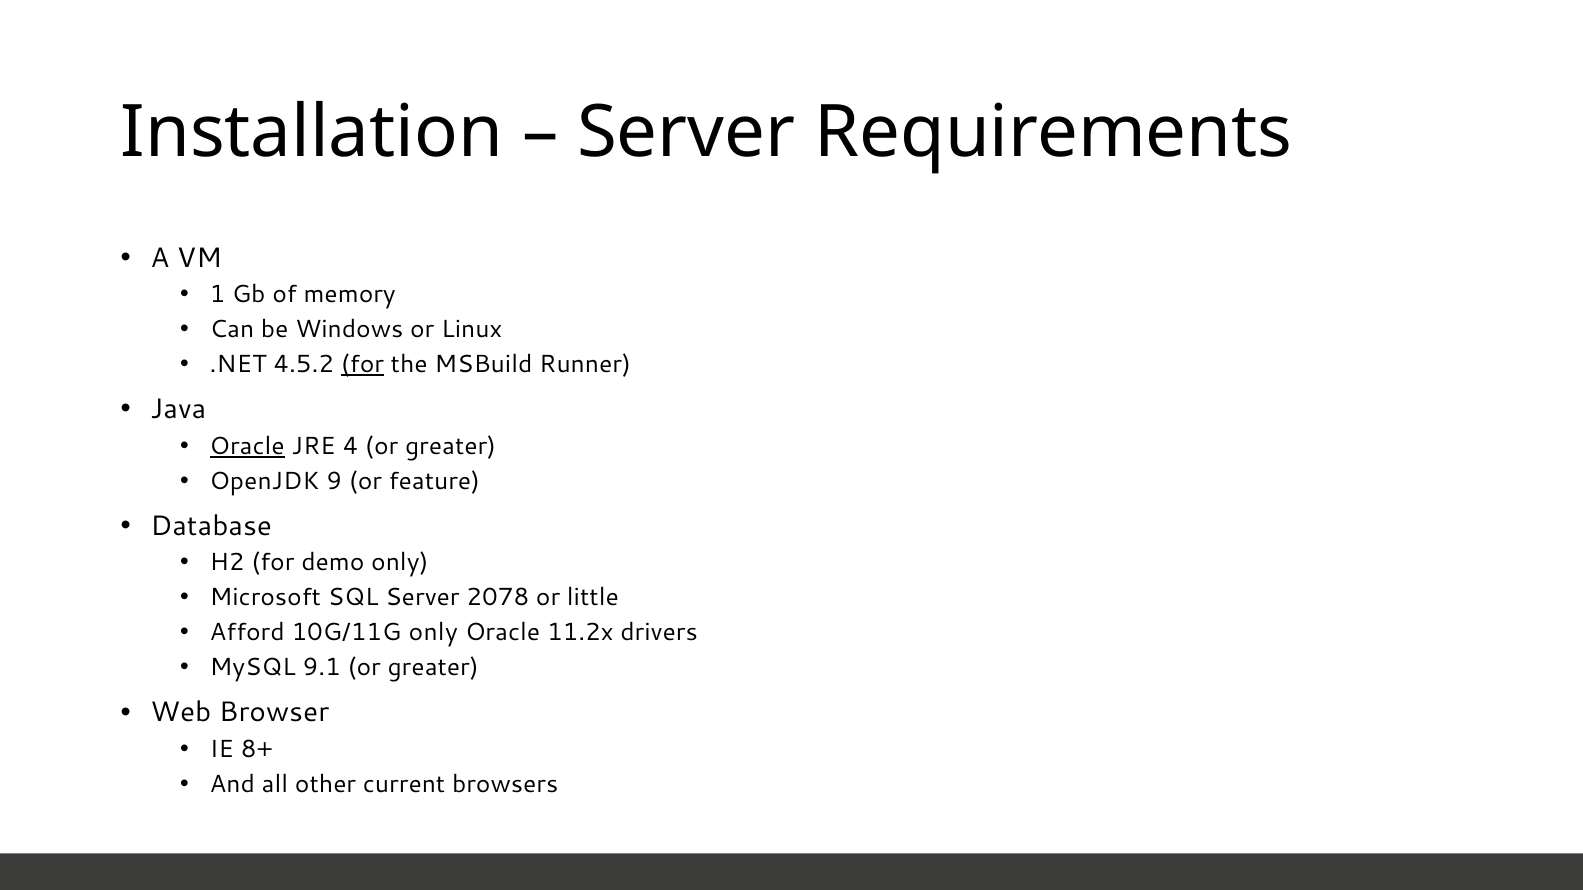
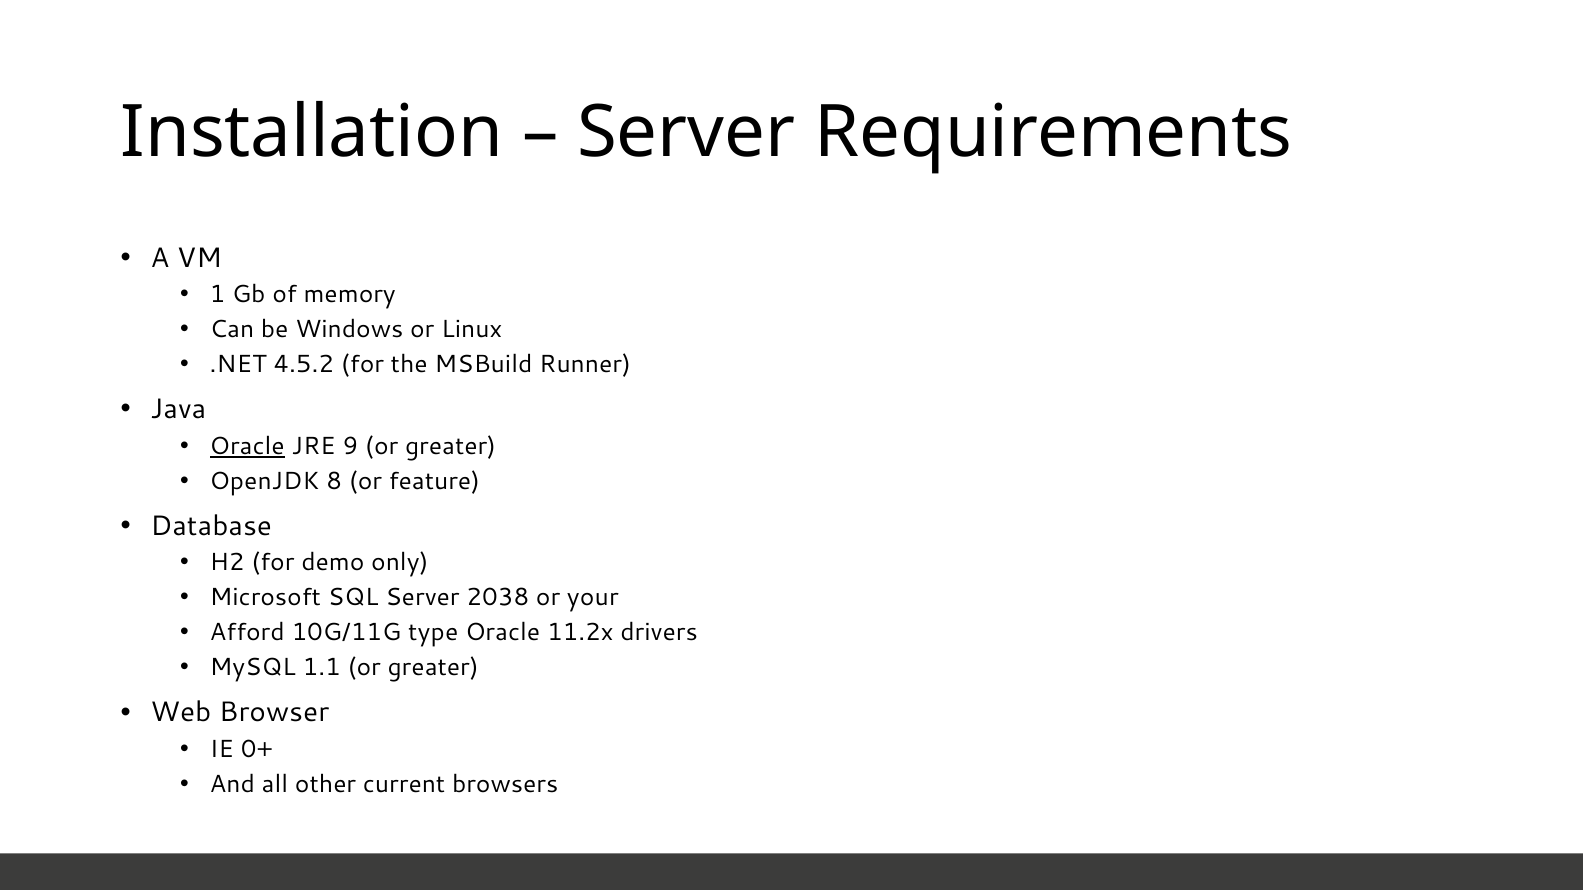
for underline: present -> none (362, 365)
4: 4 -> 9 (350, 446)
9: 9 -> 8 (334, 481)
2078: 2078 -> 2038 (498, 598)
little: little -> your (593, 598)
10G/11G only: only -> type (433, 633)
9.1: 9.1 -> 1.1 (322, 668)
8+: 8+ -> 0+ (257, 750)
